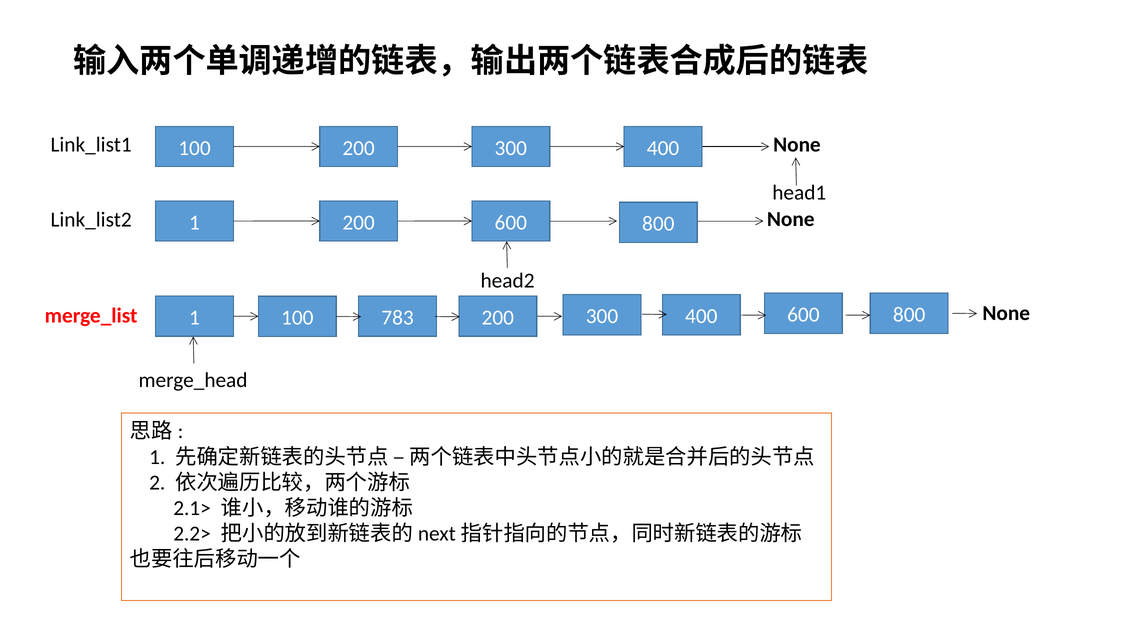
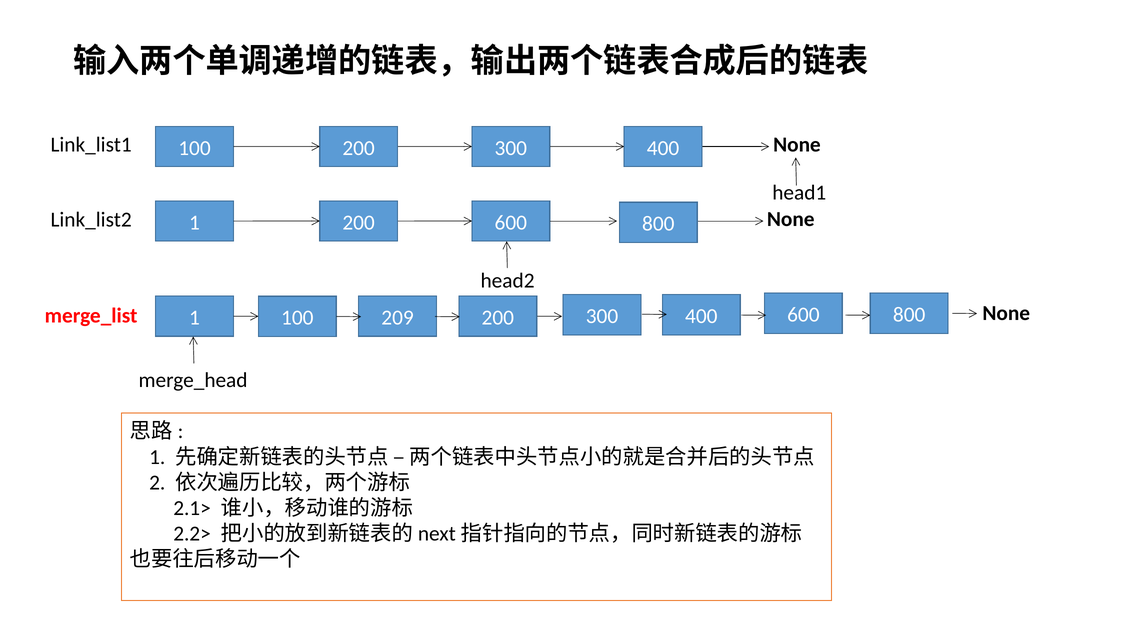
783: 783 -> 209 (398, 318)
